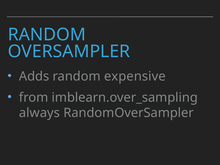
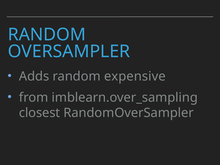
always: always -> closest (40, 113)
